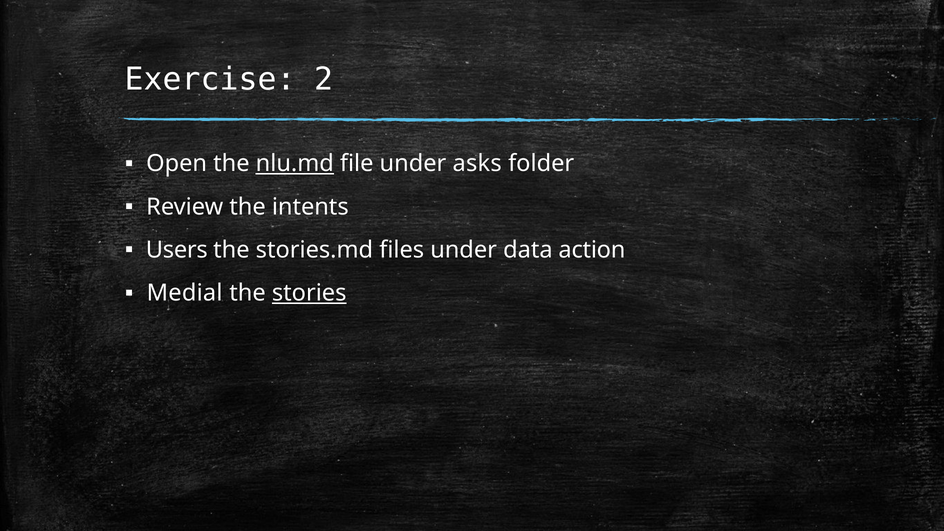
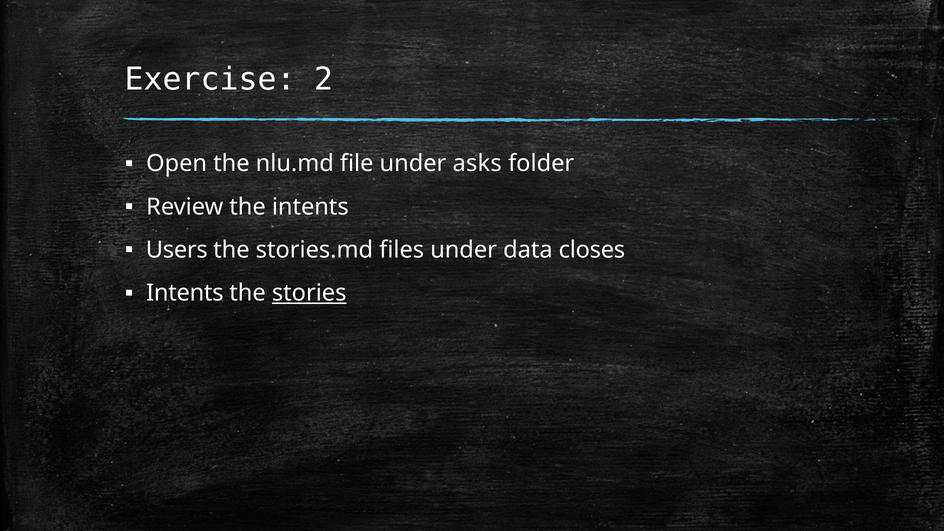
nlu.md underline: present -> none (295, 164)
action: action -> closes (592, 250)
Medial: Medial -> Intents (185, 293)
